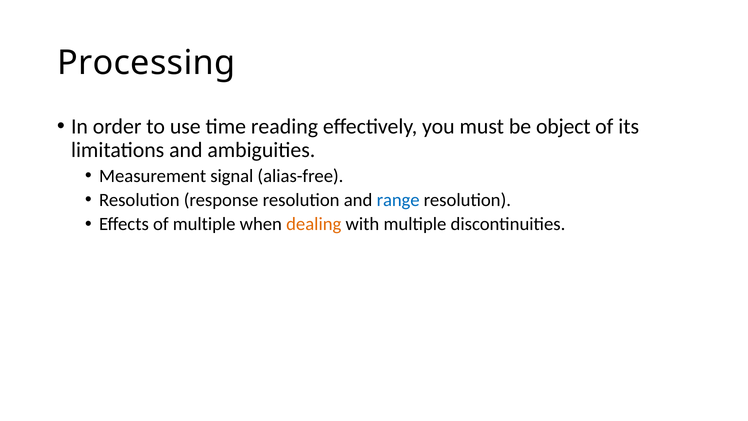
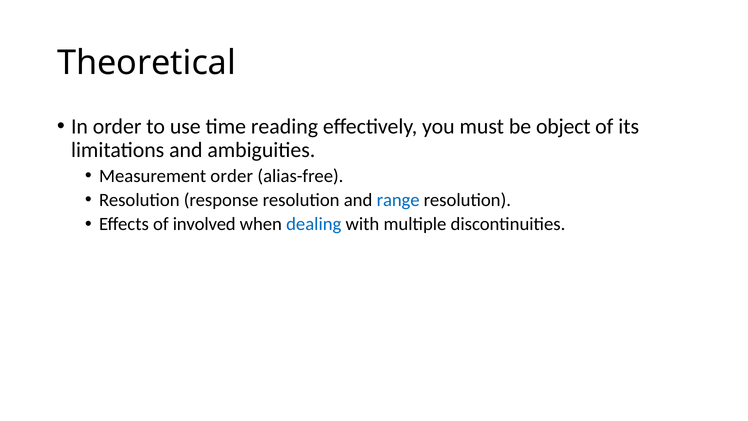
Processing: Processing -> Theoretical (146, 63)
Measurement signal: signal -> order (232, 176)
of multiple: multiple -> involved (204, 224)
dealing colour: orange -> blue (314, 224)
